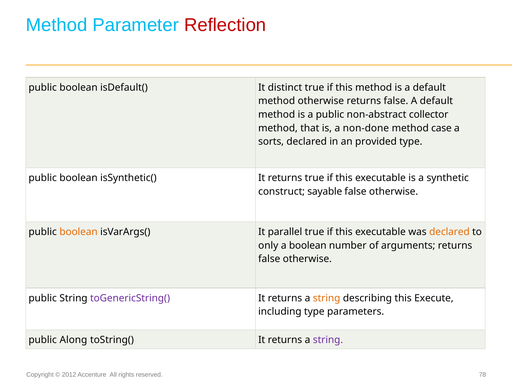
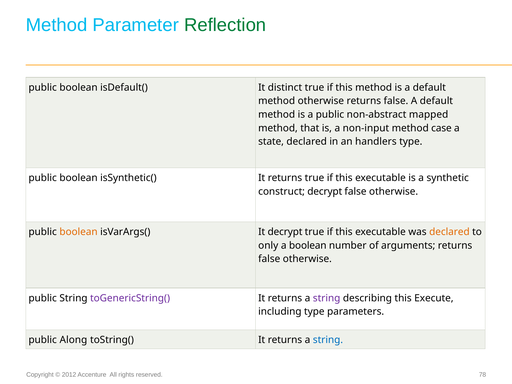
Reflection colour: red -> green (225, 25)
collector: collector -> mapped (429, 115)
non-done: non-done -> non-input (366, 128)
sorts: sorts -> state (271, 142)
provided: provided -> handlers (376, 142)
construct sayable: sayable -> decrypt (325, 191)
It parallel: parallel -> decrypt (285, 232)
string colour: orange -> purple (327, 298)
string colour: purple -> blue (328, 340)
